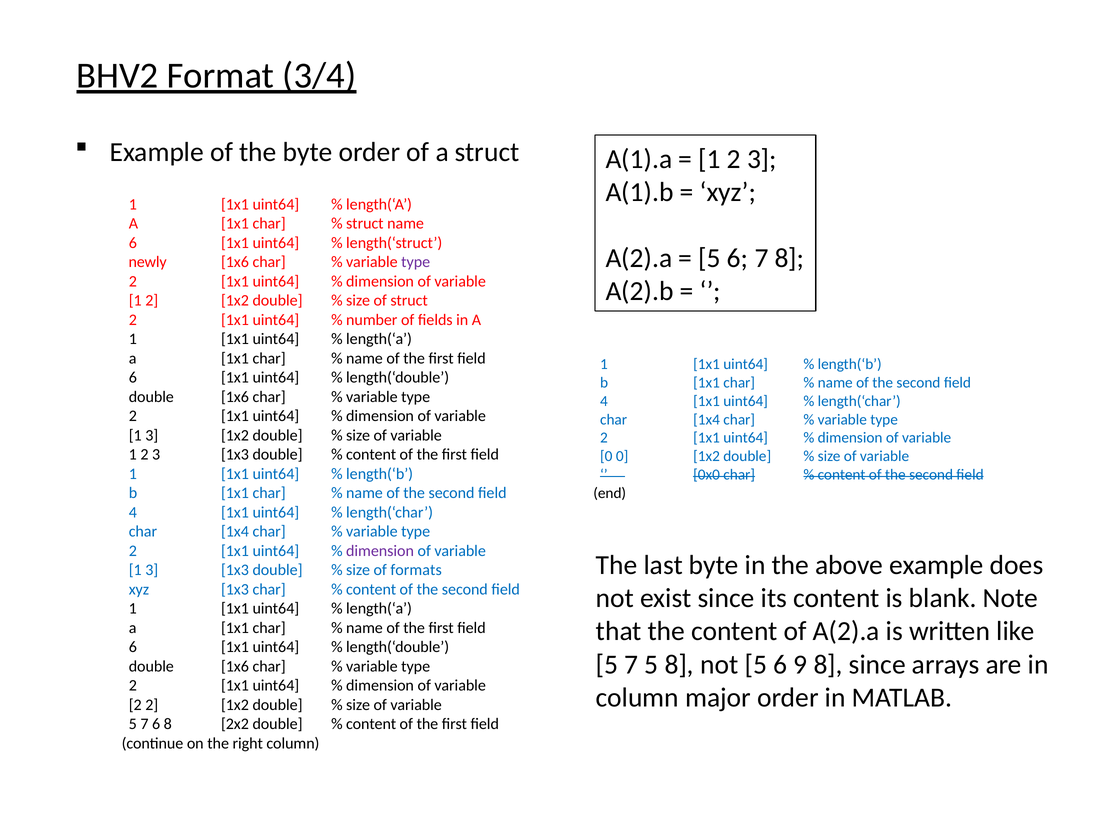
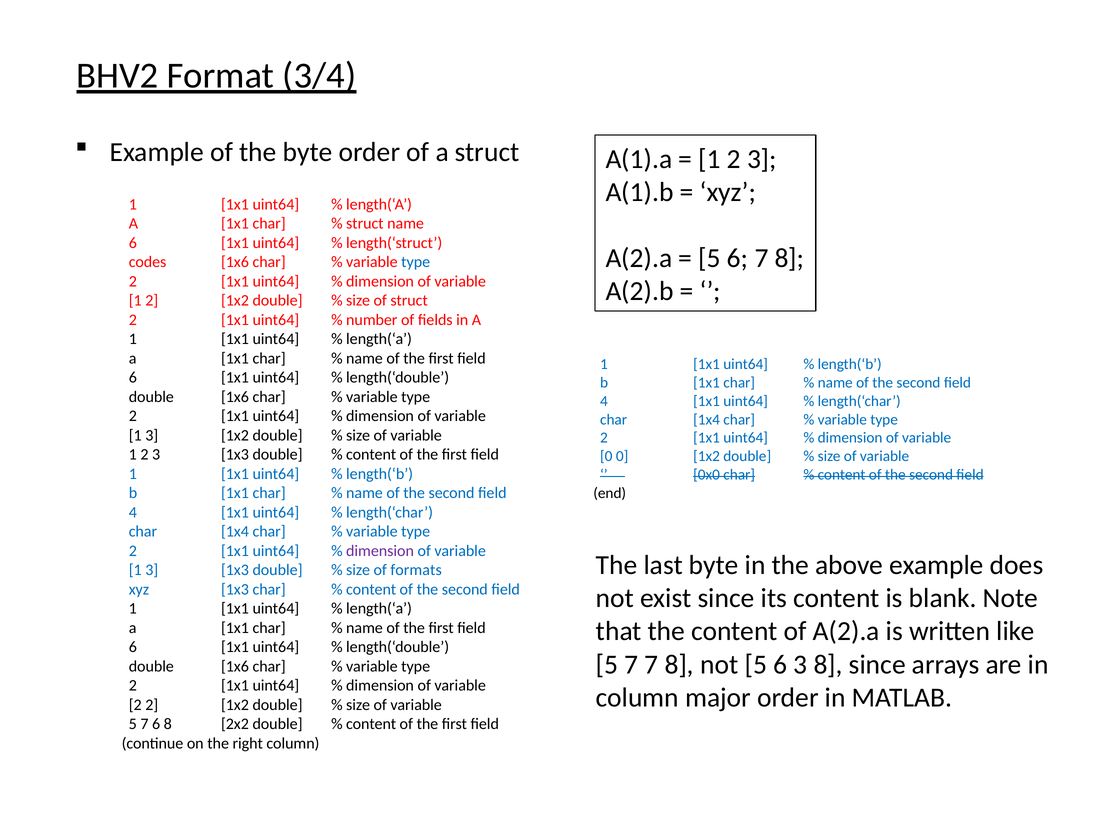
newly: newly -> codes (148, 262)
type colour: purple -> blue (416, 262)
7 5: 5 -> 7 (651, 665)
6 9: 9 -> 3 (800, 665)
